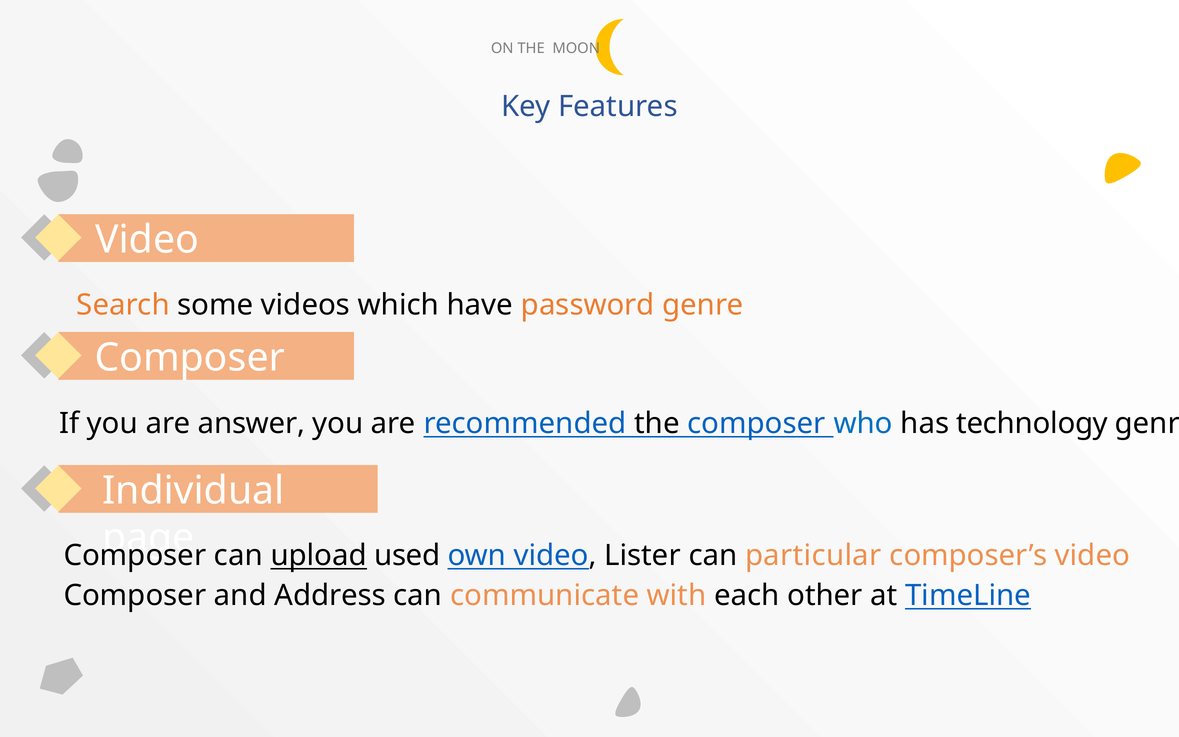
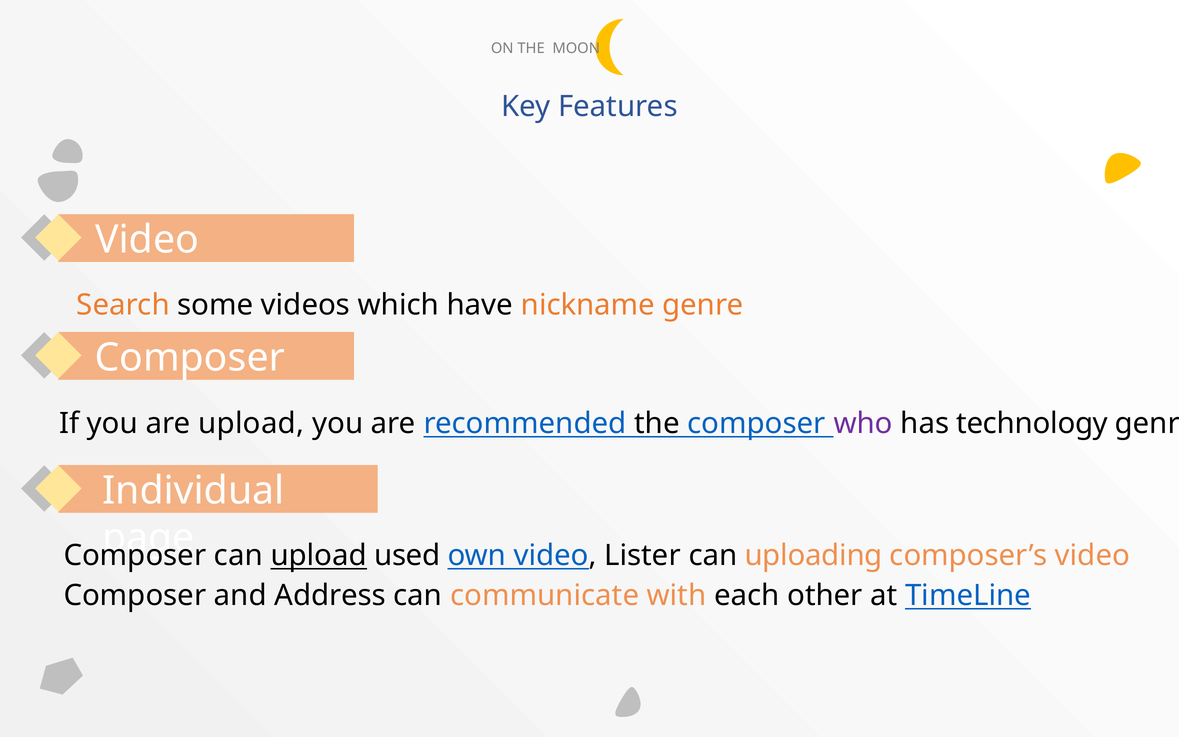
password: password -> nickname (588, 305)
are answer: answer -> upload (251, 423)
who colour: blue -> purple (863, 423)
particular: particular -> uploading (814, 555)
